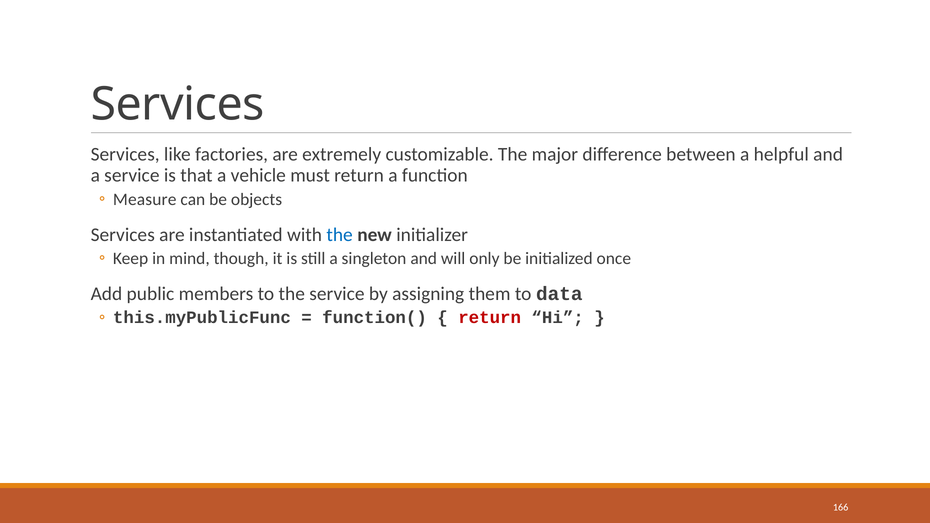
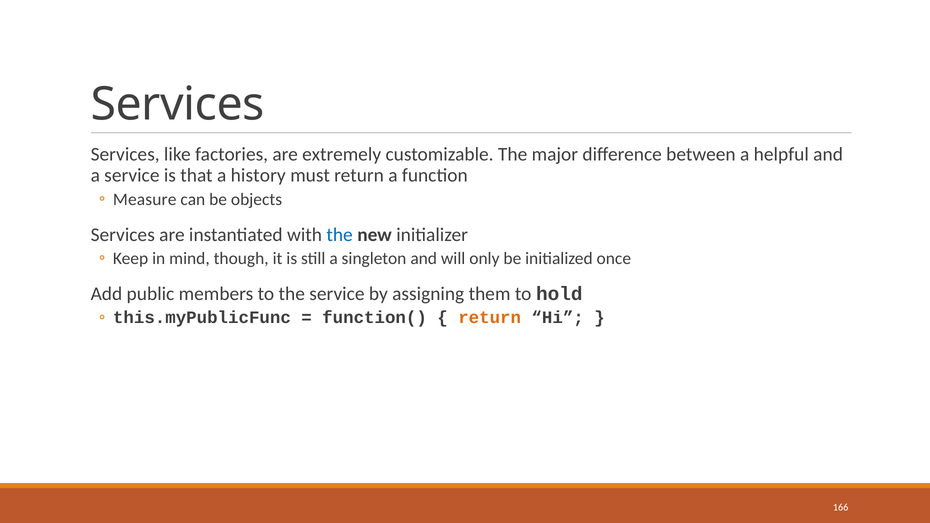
vehicle: vehicle -> history (258, 176)
data: data -> hold (559, 294)
return colour: red -> orange (490, 318)
